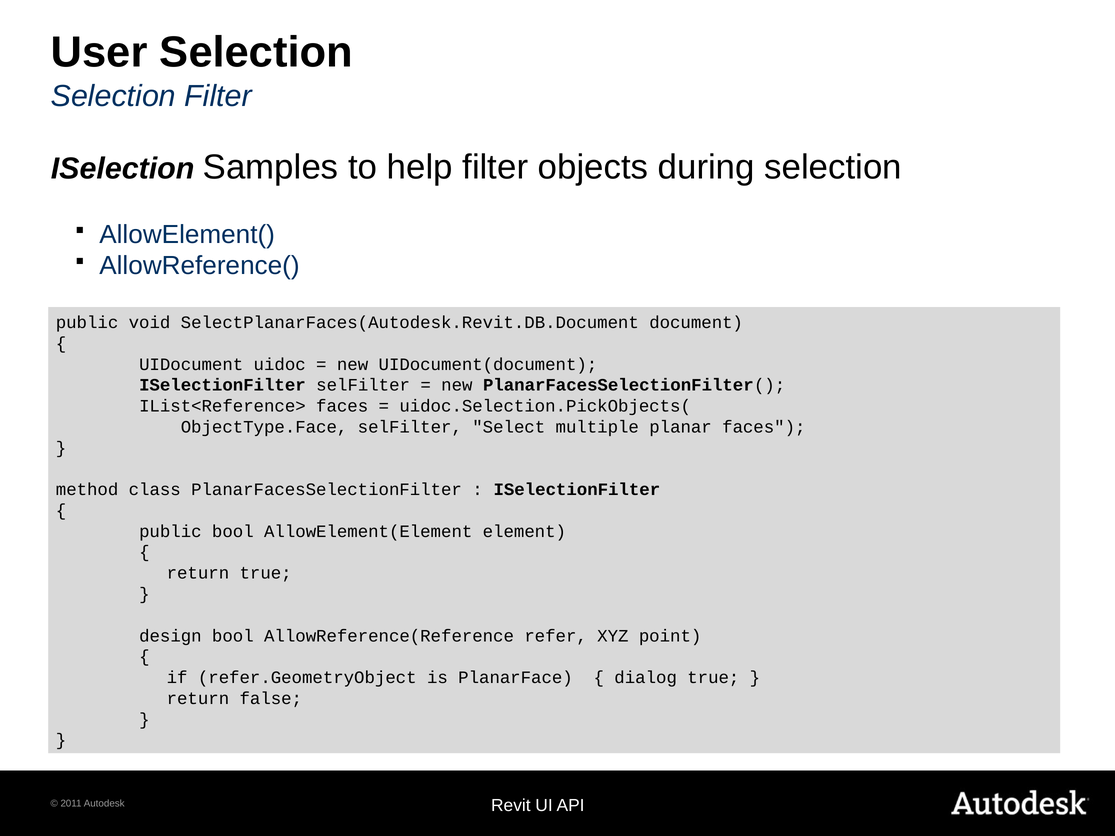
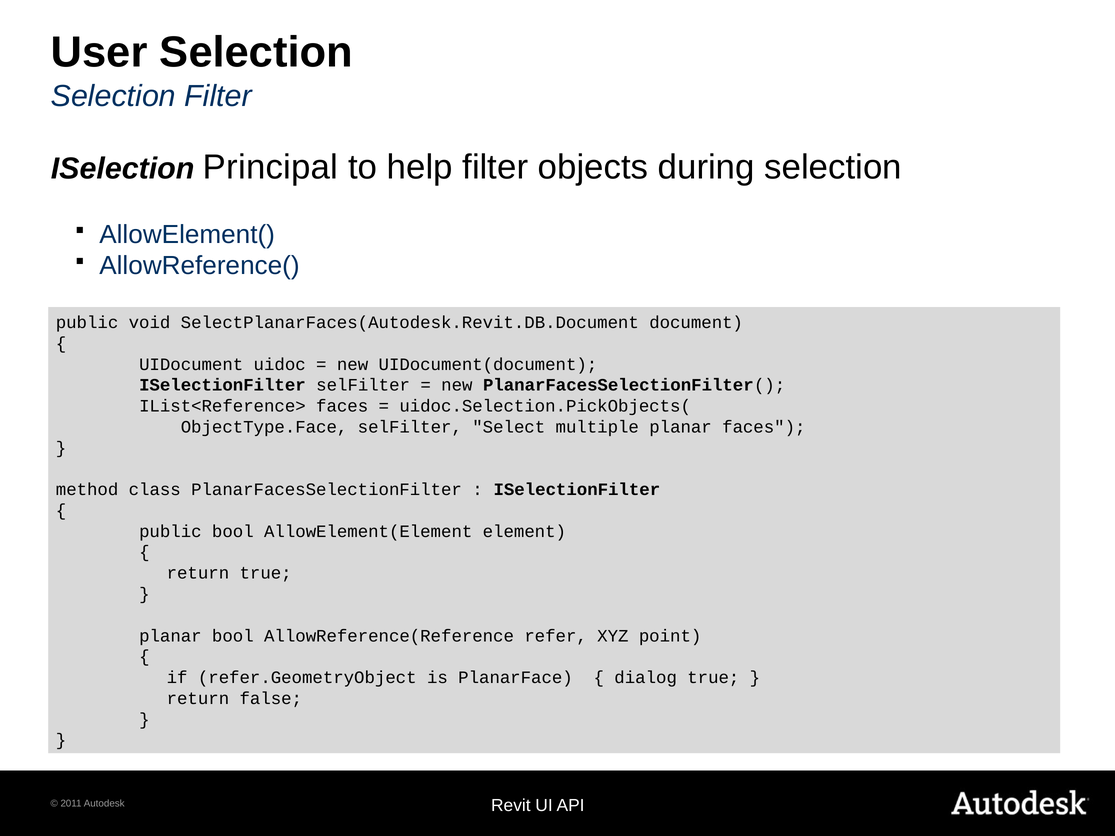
Samples: Samples -> Principal (271, 167)
design: design -> planar (170, 636)
